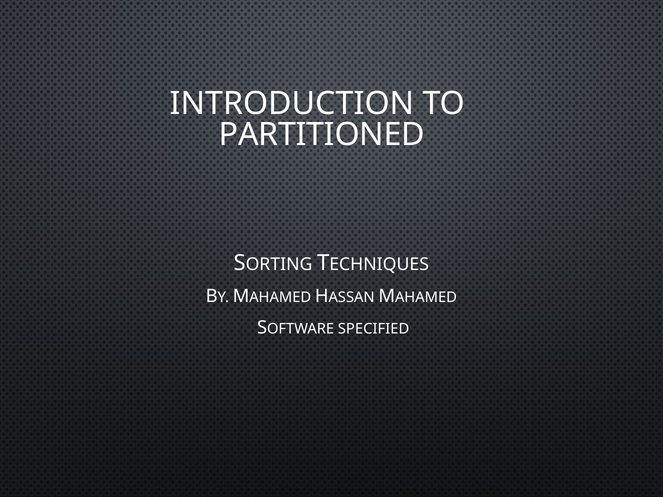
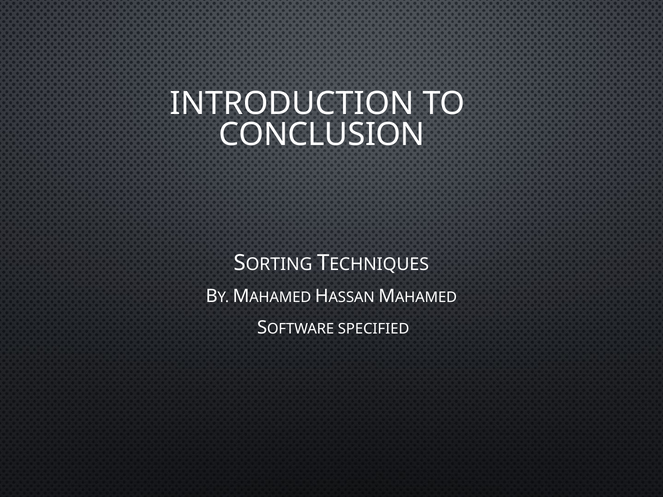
PARTITIONED: PARTITIONED -> CONCLUSION (322, 135)
